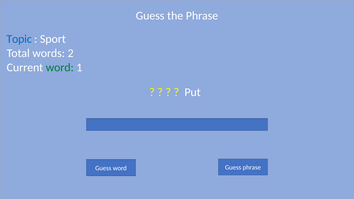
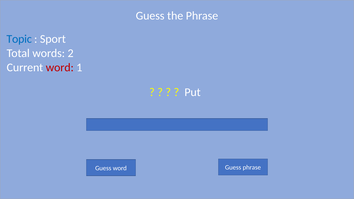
word colour: green -> red (60, 67)
